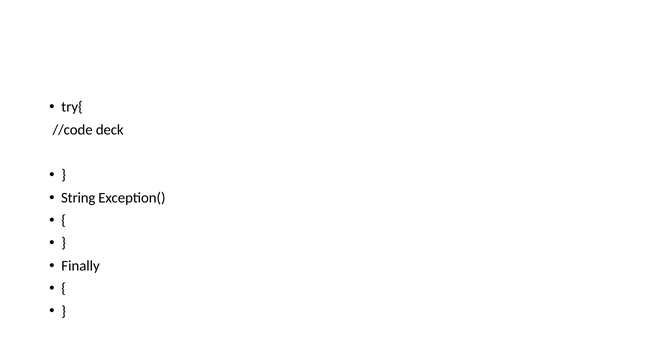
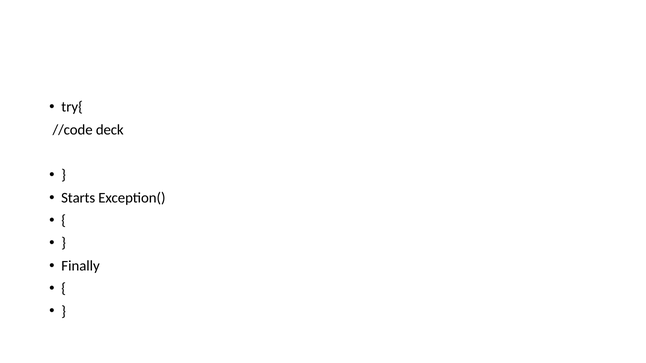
String: String -> Starts (78, 198)
